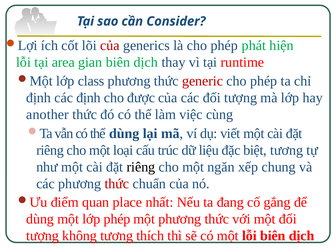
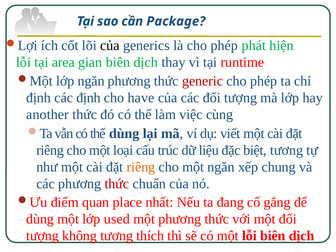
Consider: Consider -> Package (176, 21)
của colour: red -> black (110, 45)
lớp class: class -> ngăn (91, 81)
được: được -> have (141, 98)
riêng colour: black -> orange (141, 167)
lớp phép: phép -> used (117, 219)
